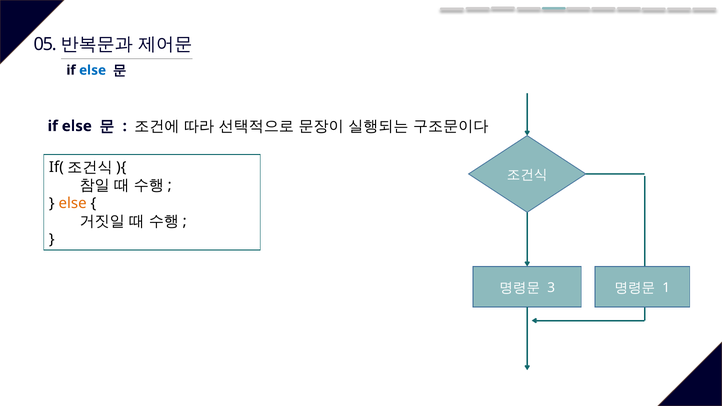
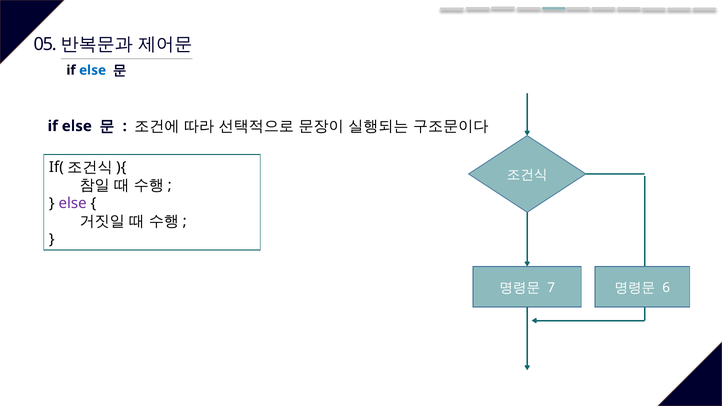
else colour: orange -> purple (73, 203)
3: 3 -> 7 (551, 288)
1: 1 -> 6 (666, 288)
